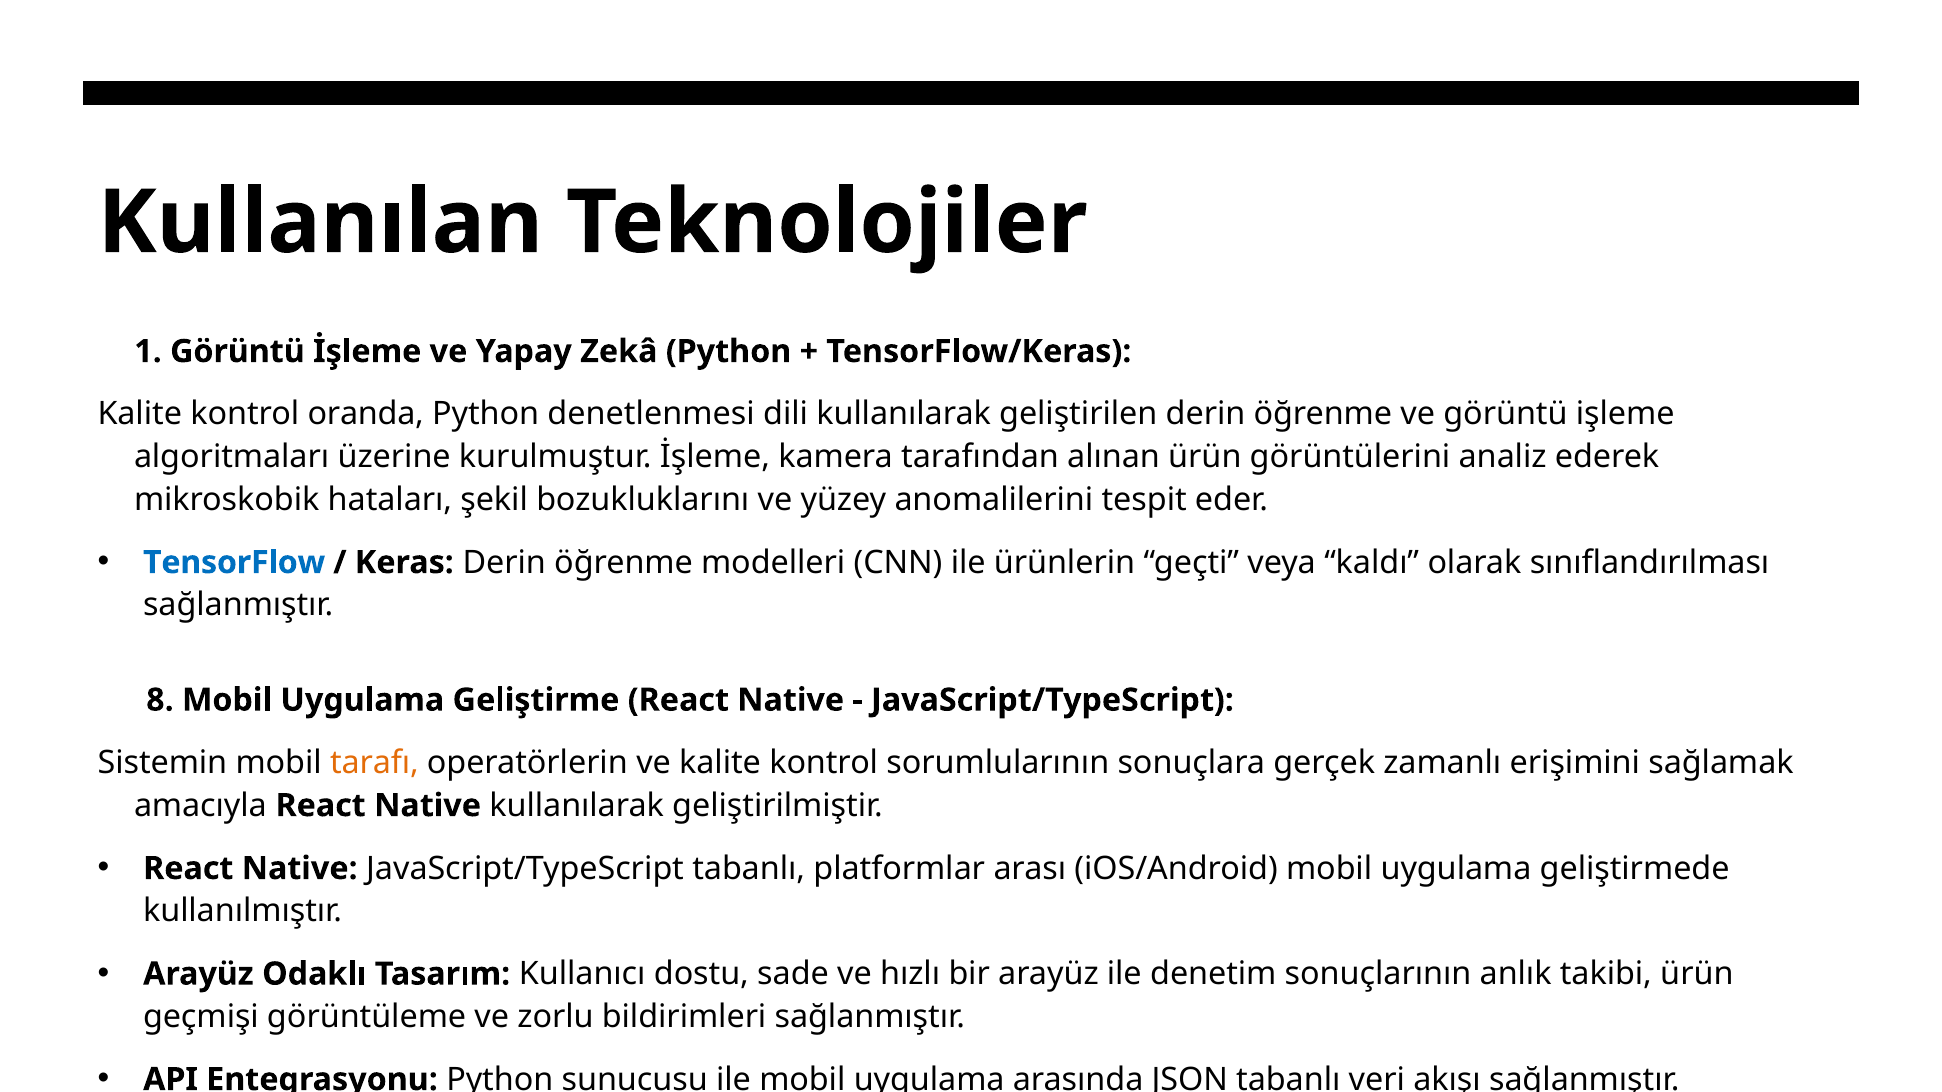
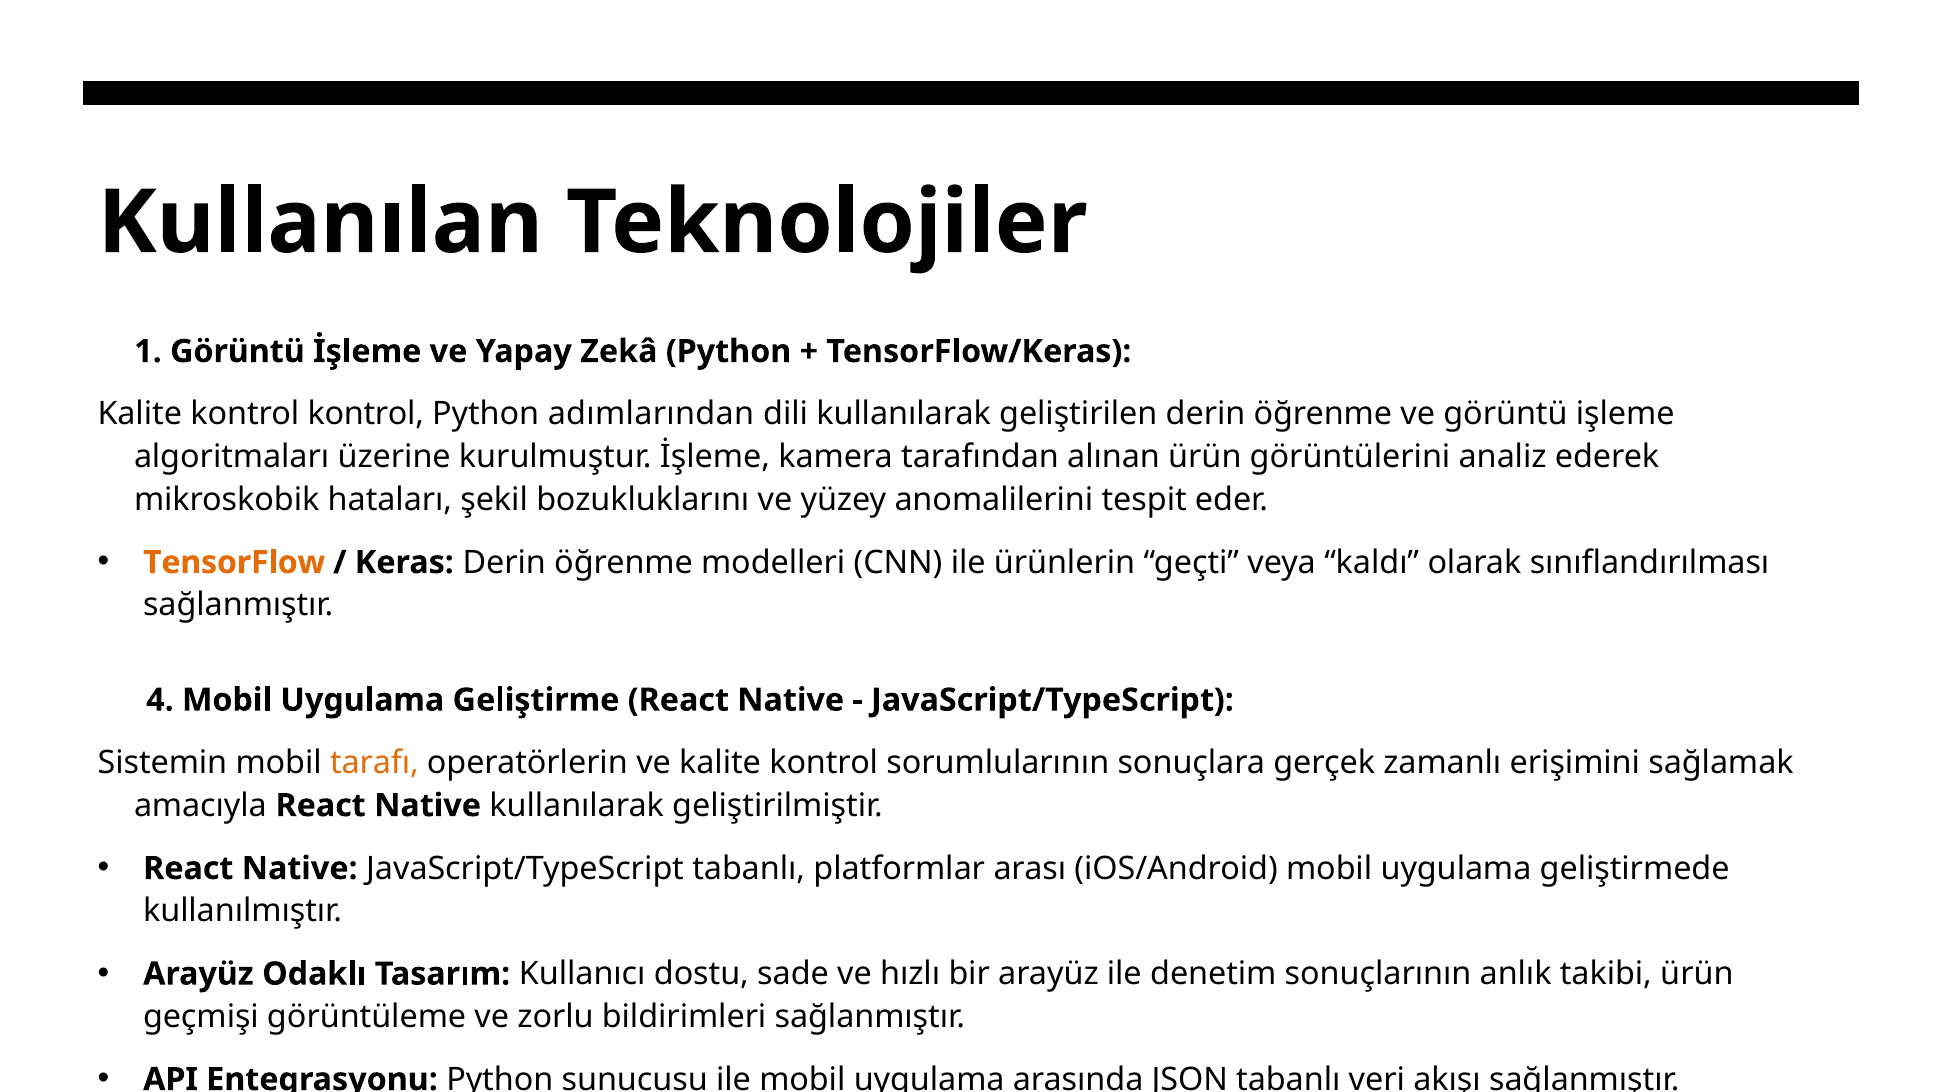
kontrol oranda: oranda -> kontrol (366, 414)
denetlenmesi: denetlenmesi -> adımlarından (651, 414)
TensorFlow colour: blue -> orange (234, 563)
8: 8 -> 4 (160, 700)
